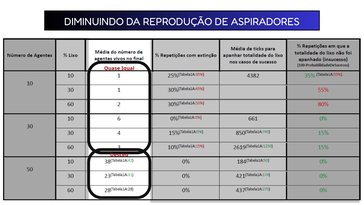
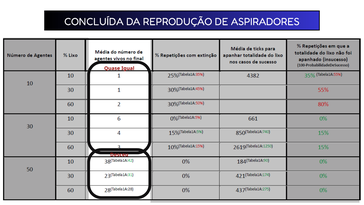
DIMINUINDO: DIMINUINDO -> CONCLUÍDA (94, 22)
